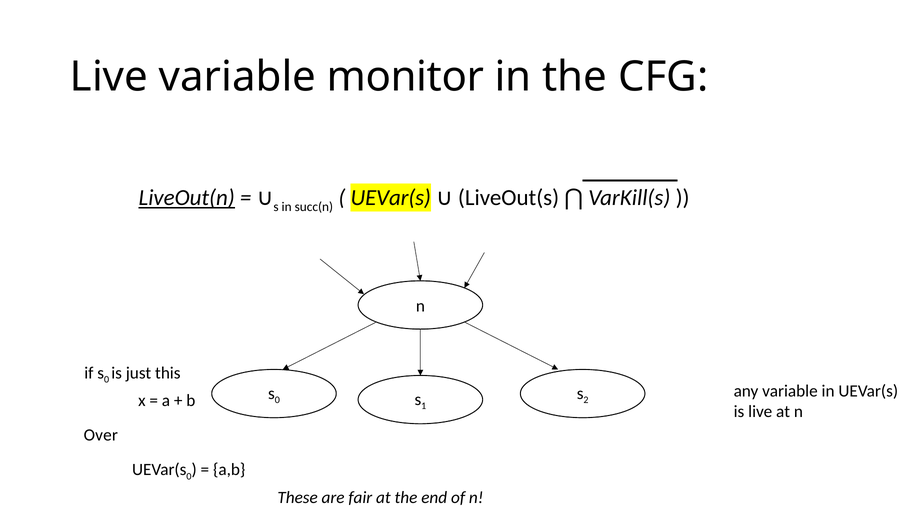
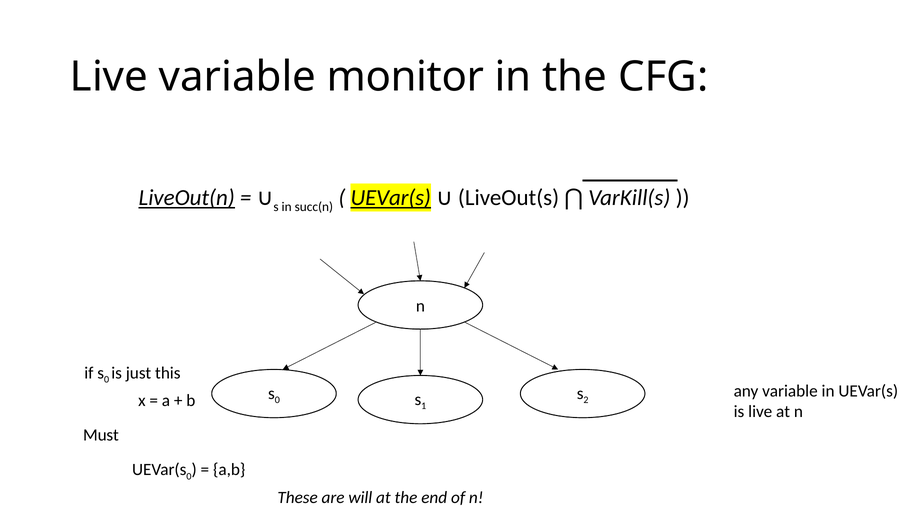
UEVar(s underline: none -> present (391, 198)
Over: Over -> Must (101, 435)
fair: fair -> will (360, 498)
